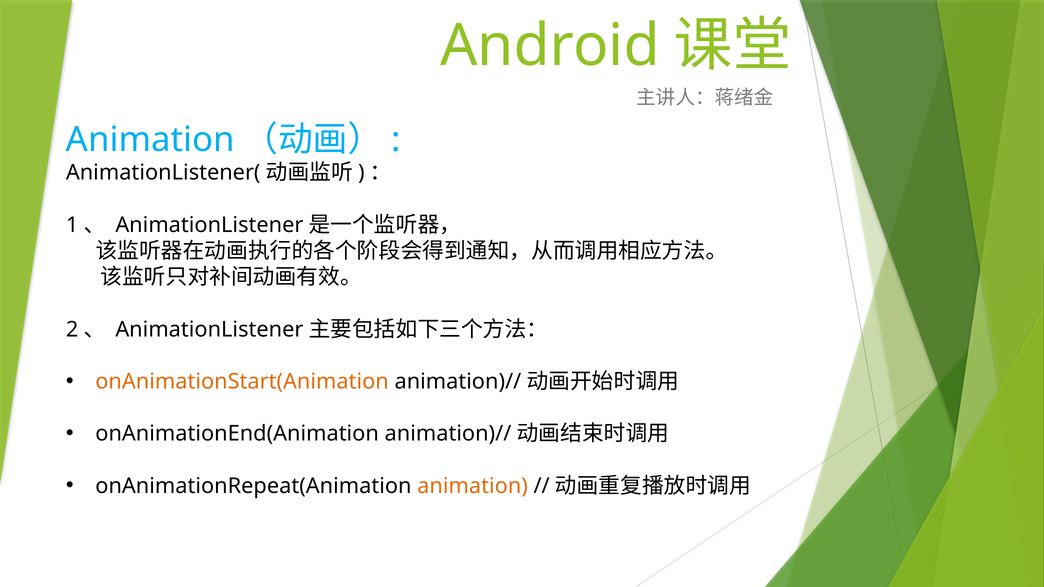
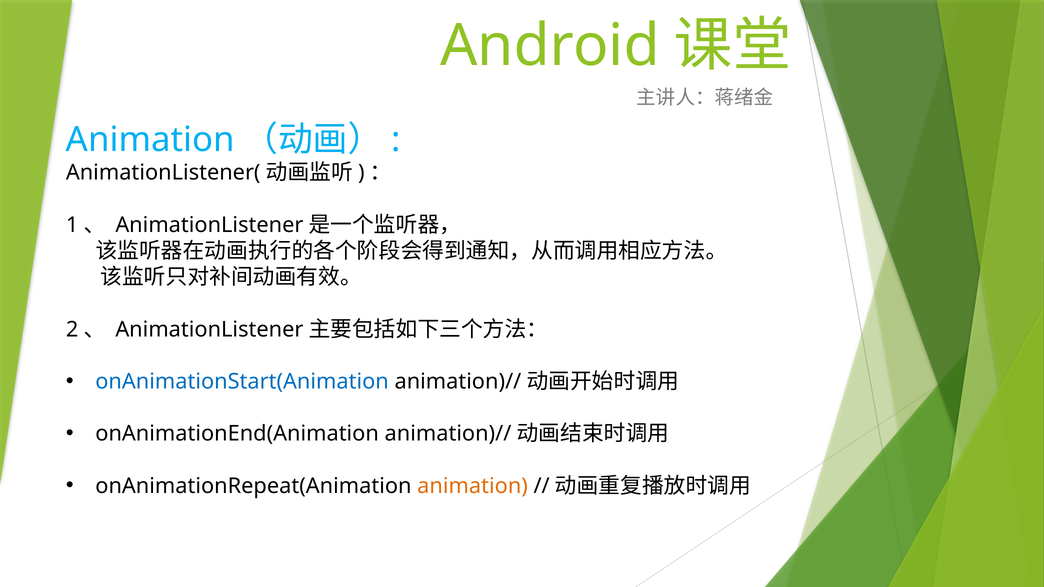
onAnimationStart(Animation colour: orange -> blue (242, 382)
